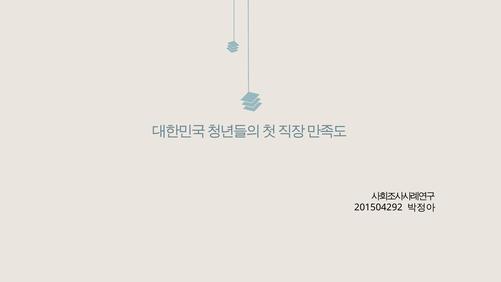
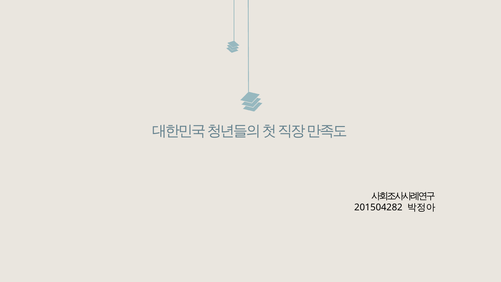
201504292: 201504292 -> 201504282 (378, 207)
